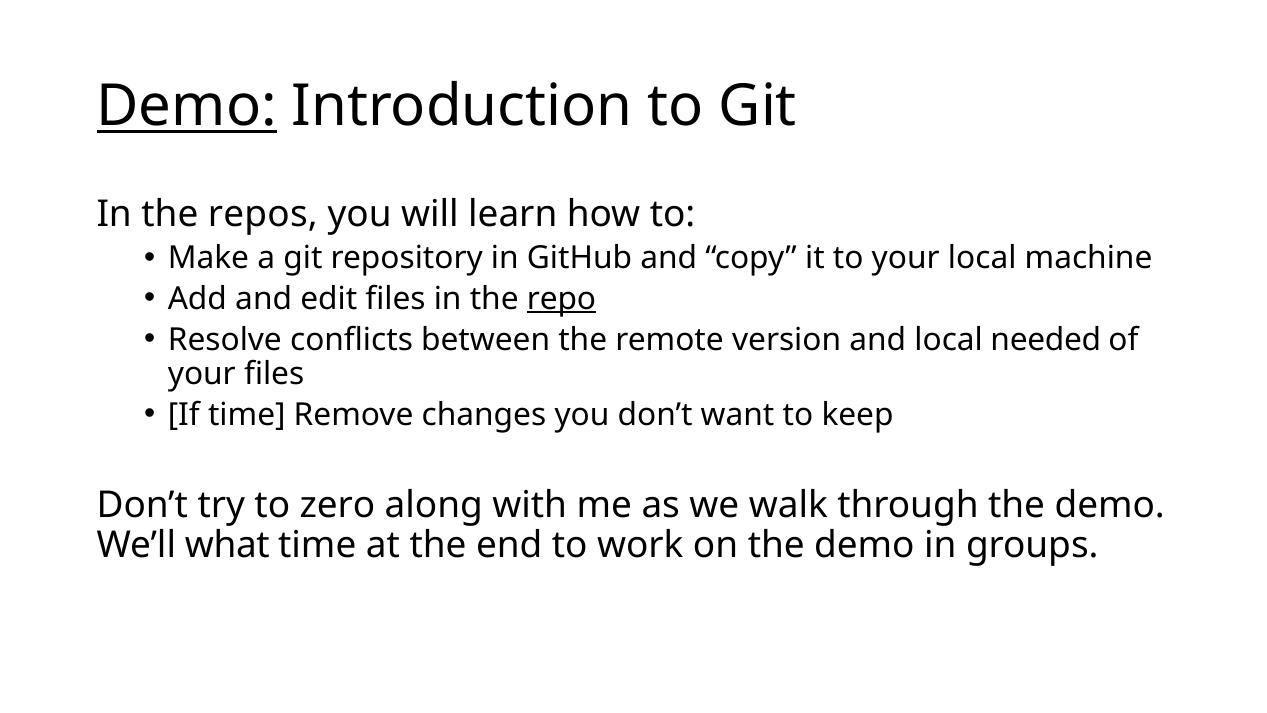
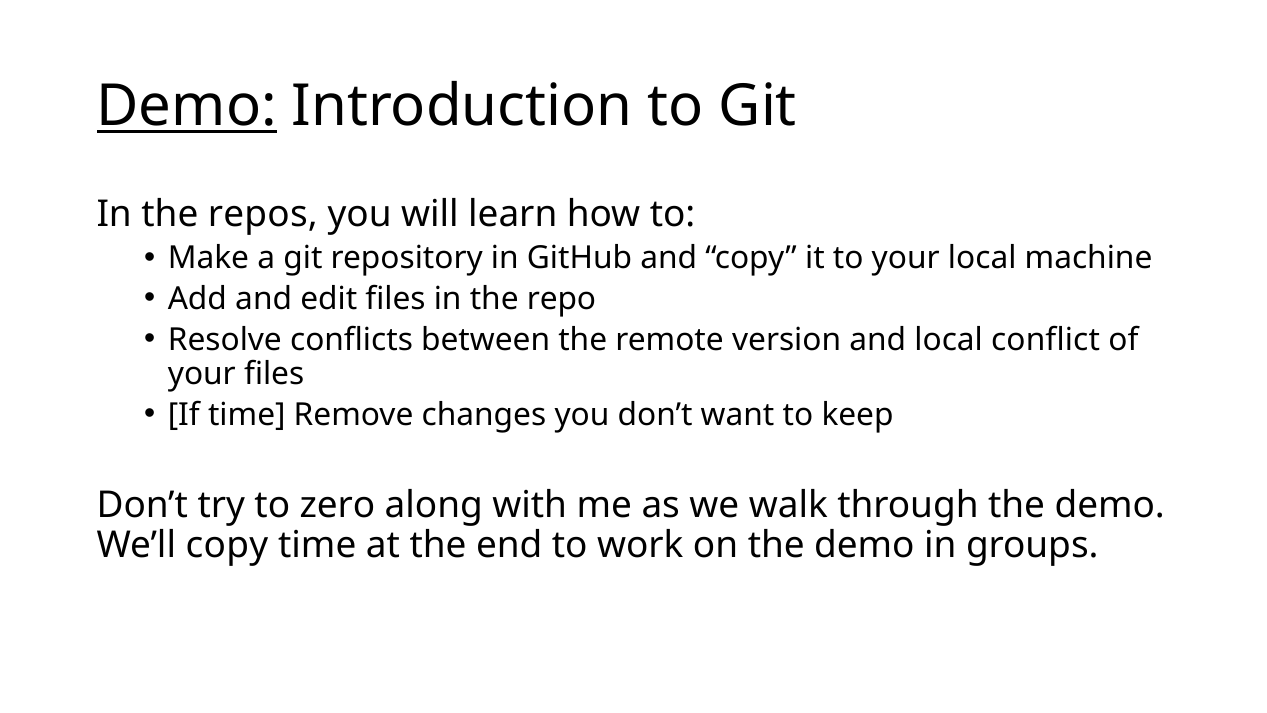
repo underline: present -> none (561, 299)
needed: needed -> conflict (1046, 339)
We’ll what: what -> copy (227, 545)
